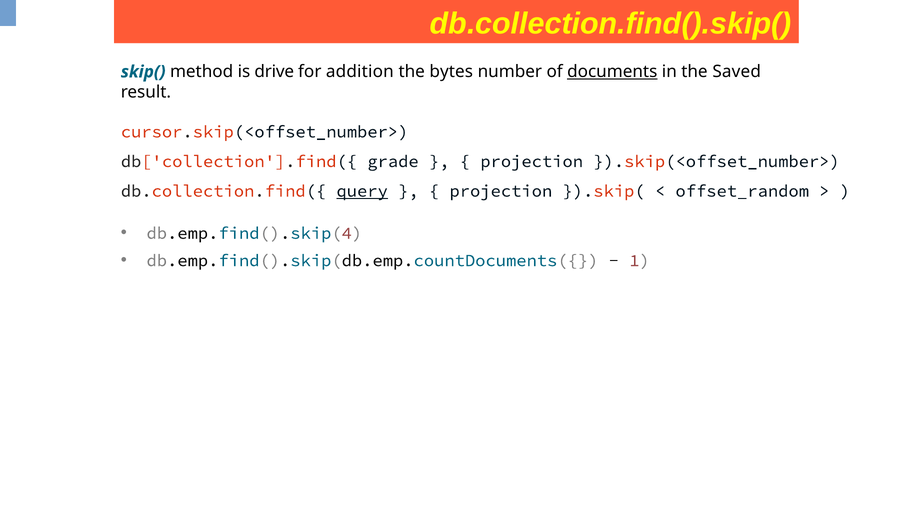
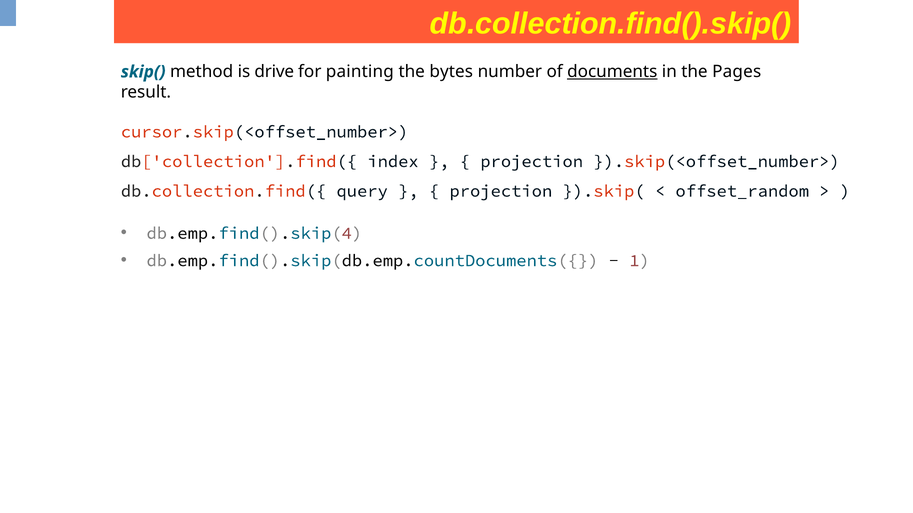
addition: addition -> painting (360, 72)
Saved: Saved -> Pages (737, 72)
grade: grade -> index (393, 162)
query underline: present -> none (362, 191)
